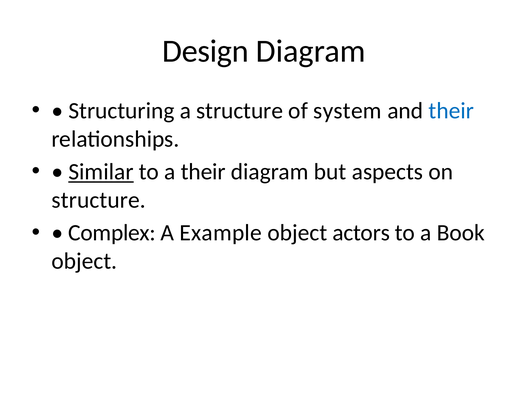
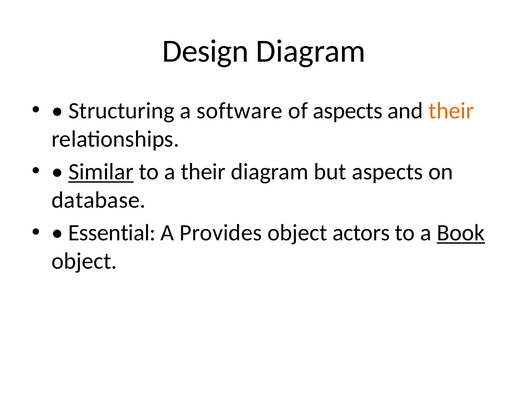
a structure: structure -> software (239, 111)
of system: system -> aspects (348, 111)
their colour: blue -> orange (451, 111)
structure: structure -> database (99, 200)
Complex: Complex -> Essential (112, 233)
Example: Example -> Provides (221, 233)
Book underline: none -> present (461, 233)
